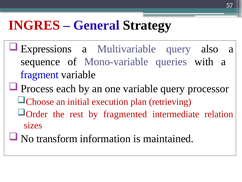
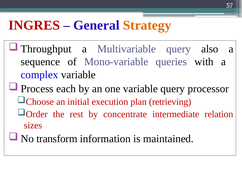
Strategy colour: black -> orange (147, 25)
Expressions: Expressions -> Throughput (46, 49)
fragment: fragment -> complex (40, 75)
fragmented: fragmented -> concentrate (125, 114)
